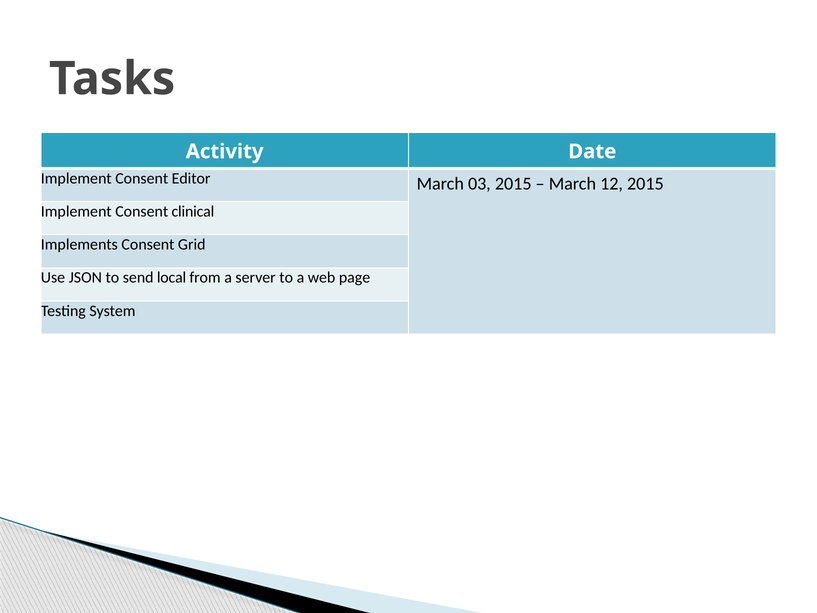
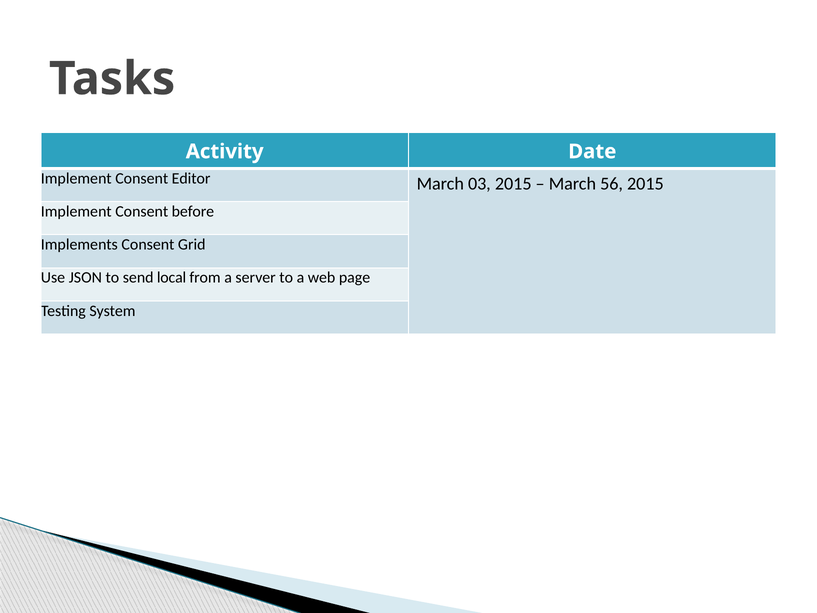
12: 12 -> 56 (612, 184)
clinical: clinical -> before (193, 211)
